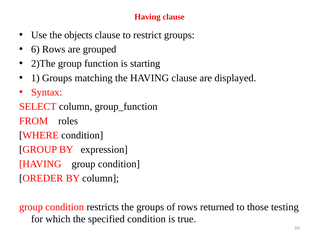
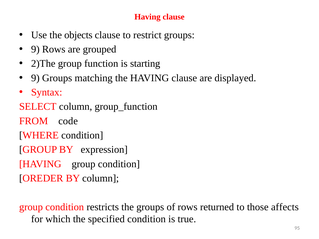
6: 6 -> 9 (35, 49)
1: 1 -> 9 (35, 78)
roles: roles -> code (68, 121)
testing: testing -> affects (285, 207)
